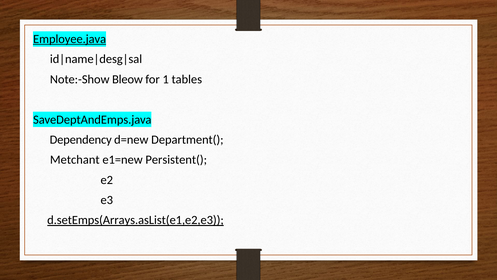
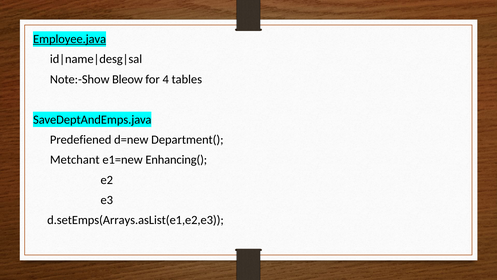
1: 1 -> 4 (166, 79)
Dependency: Dependency -> Predefiened (81, 139)
Persistent(: Persistent( -> Enhancing( (176, 160)
d.setEmps(Arrays.asList(e1,e2,e3 underline: present -> none (135, 220)
